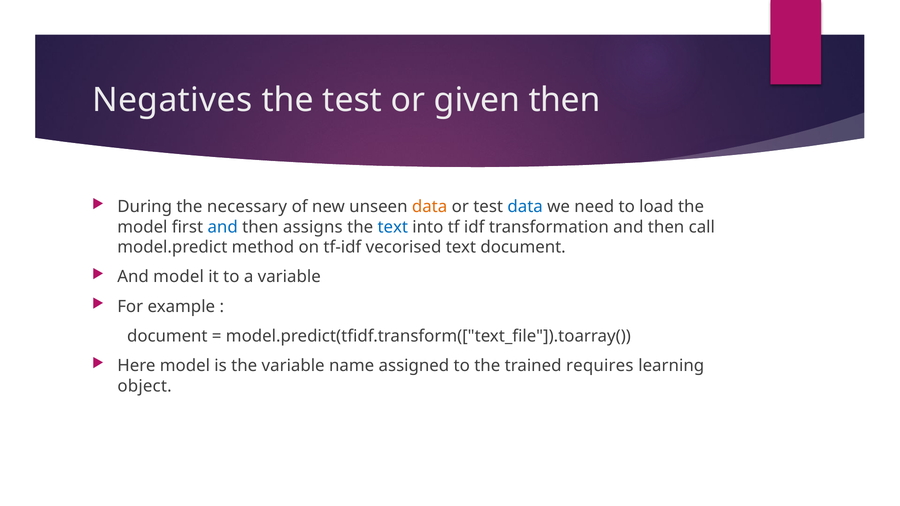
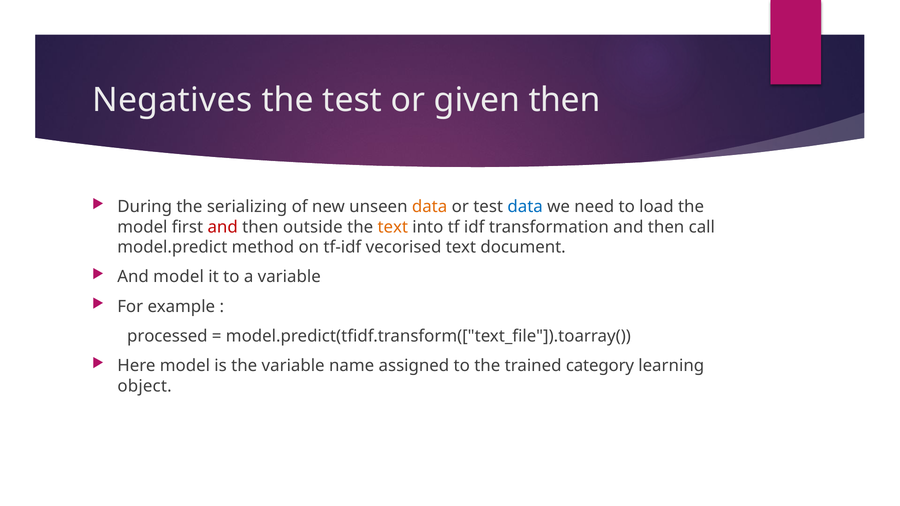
necessary: necessary -> serializing (247, 207)
and colour: blue -> red (223, 227)
assigns: assigns -> outside (313, 227)
text colour: blue -> orange (393, 227)
document: document -> processed (167, 336)
requires: requires -> category (600, 366)
